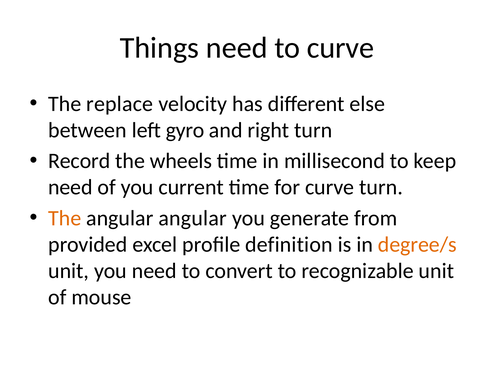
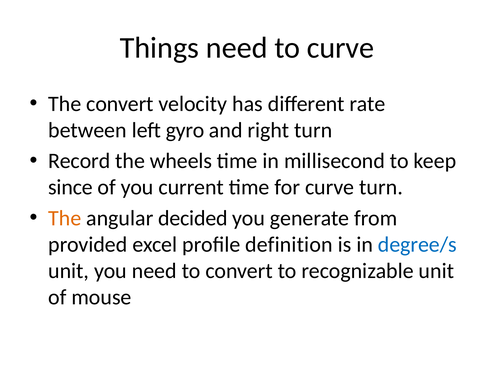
The replace: replace -> convert (120, 104)
else: else -> rate (367, 104)
need: need -> since (70, 187)
angular angular: angular -> decided (193, 218)
degree/s colour: orange -> blue (417, 244)
